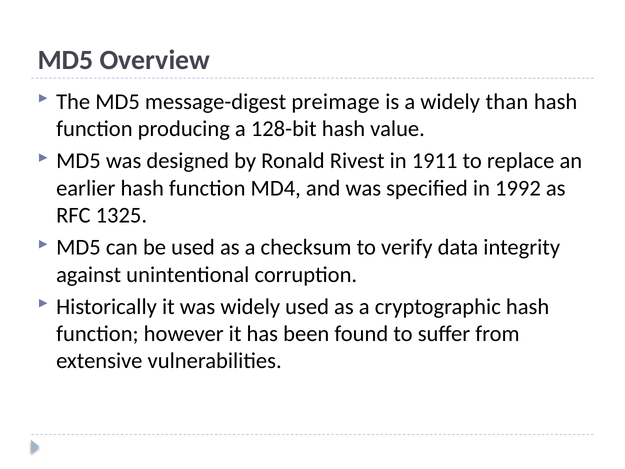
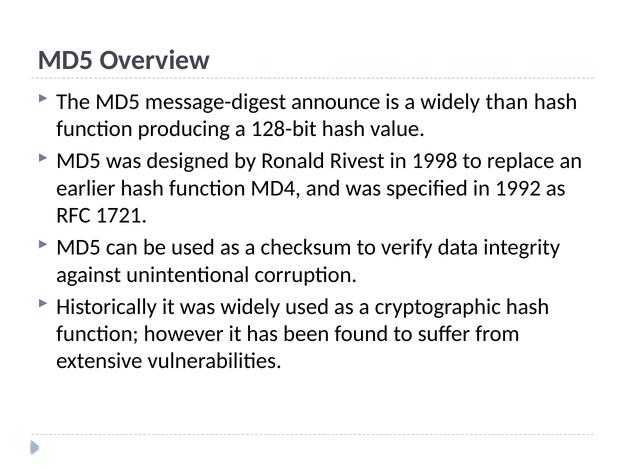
preimage: preimage -> announce (336, 102)
1911: 1911 -> 1998 (435, 161)
1325: 1325 -> 1721 (121, 215)
